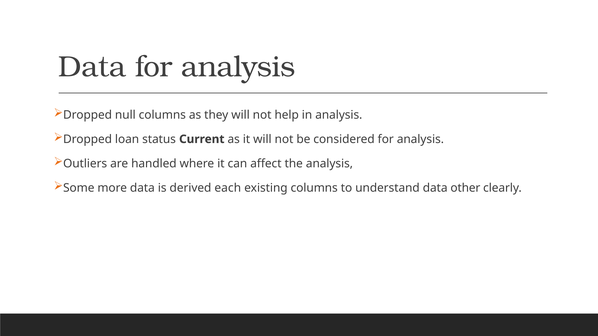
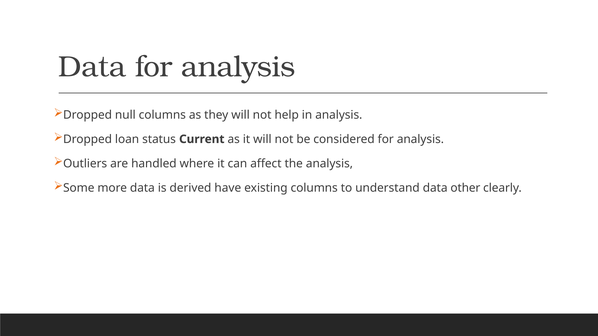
each: each -> have (228, 188)
